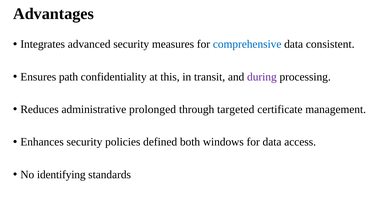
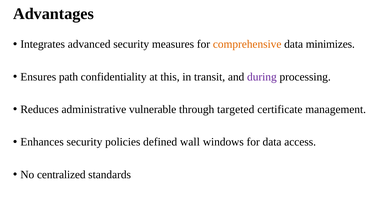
comprehensive colour: blue -> orange (247, 44)
consistent: consistent -> minimizes (330, 44)
prolonged: prolonged -> vulnerable (153, 109)
both: both -> wall (190, 142)
identifying: identifying -> centralized (61, 174)
